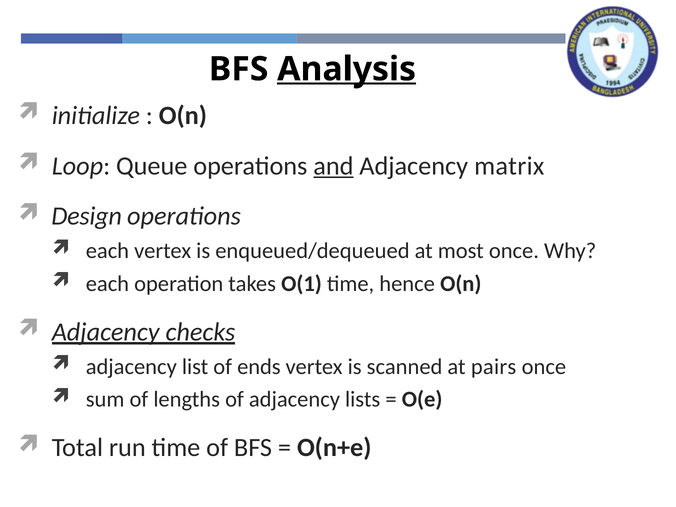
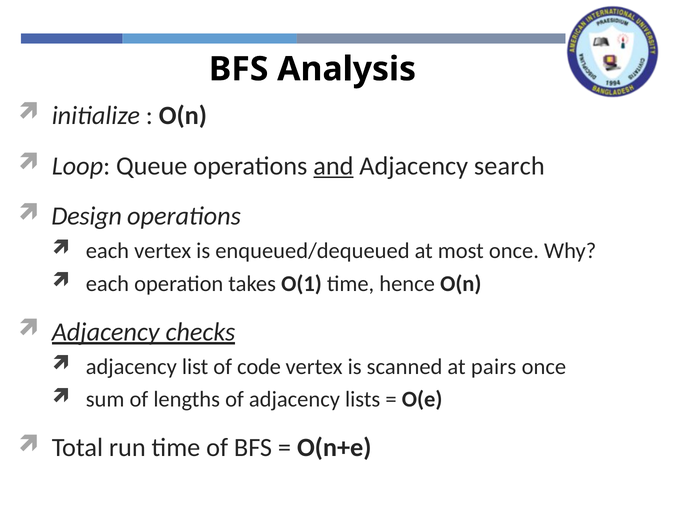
Analysis underline: present -> none (347, 69)
matrix: matrix -> search (509, 166)
ends: ends -> code (259, 367)
